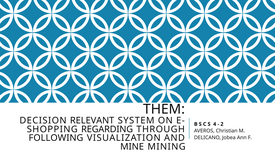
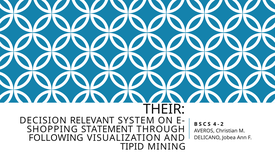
THEM: THEM -> THEIR (164, 110)
REGARDING: REGARDING -> STATEMENT (107, 130)
MINE: MINE -> TIPID (132, 147)
